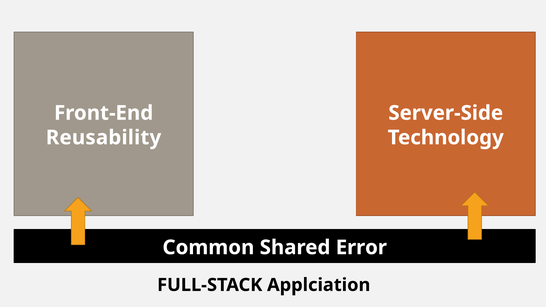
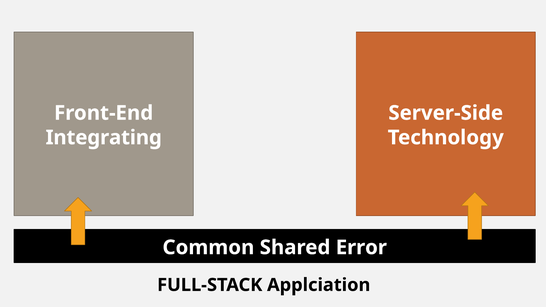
Reusability: Reusability -> Integrating (104, 138)
